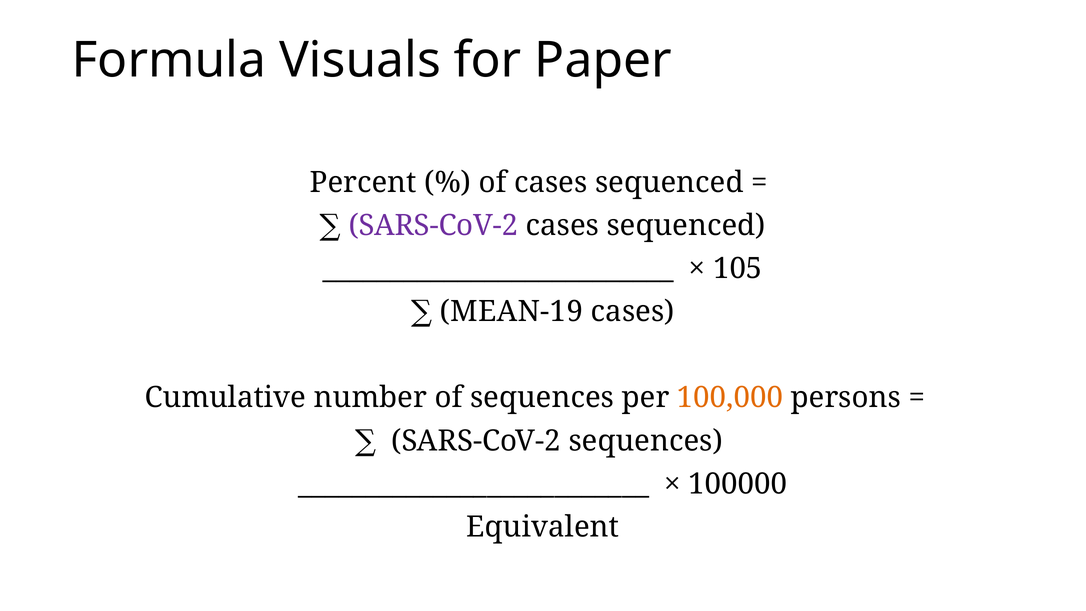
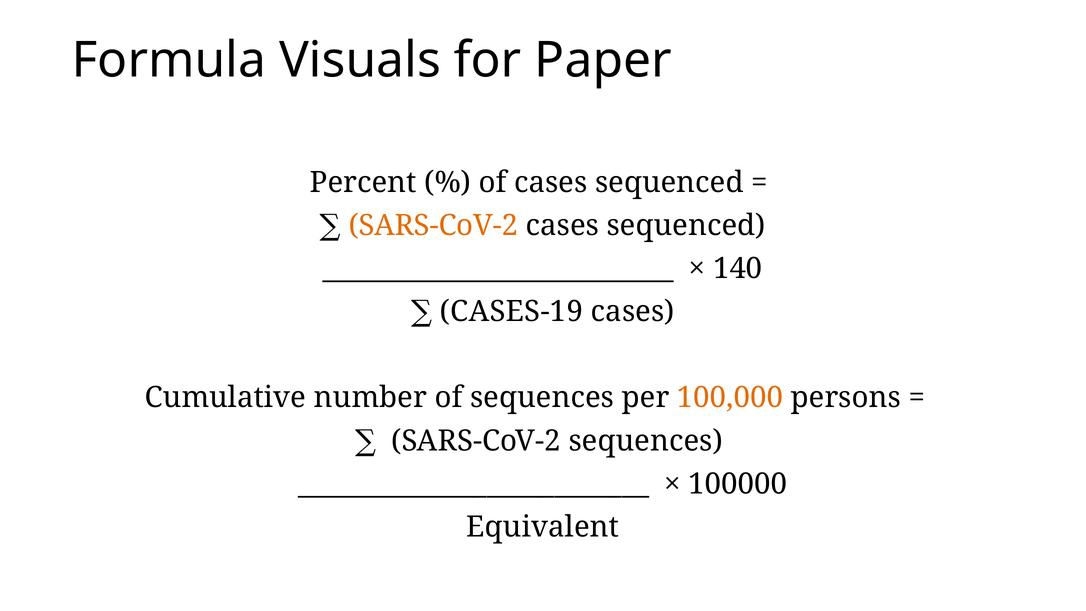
SARS-CoV-2 colour: purple -> orange (433, 225)
105: 105 -> 140 (738, 269)
MEAN-19: MEAN-19 -> CASES-19 (511, 312)
